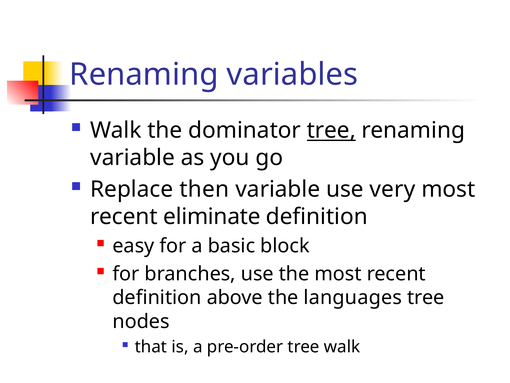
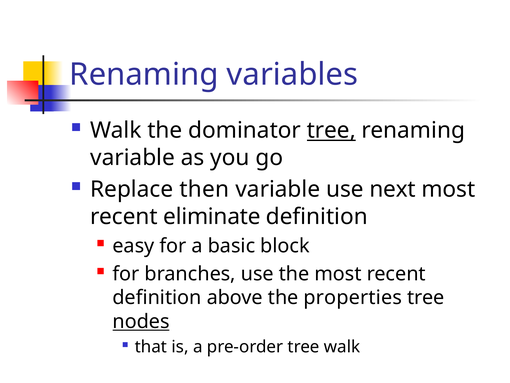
very: very -> next (393, 189)
languages: languages -> properties (353, 297)
nodes underline: none -> present (141, 321)
